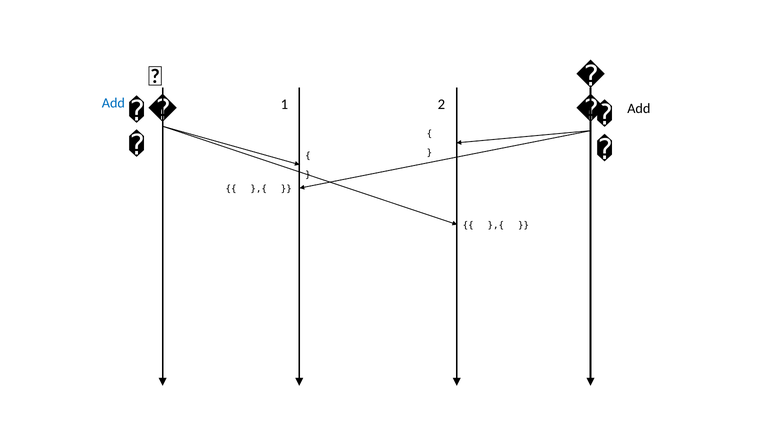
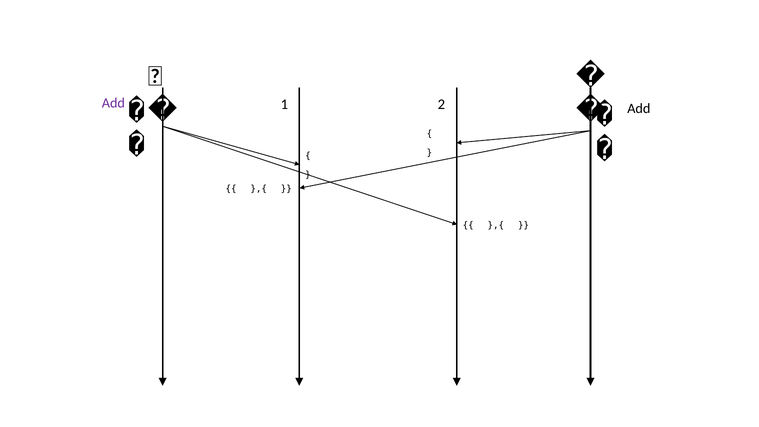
Add colour: blue -> purple (113, 103)
